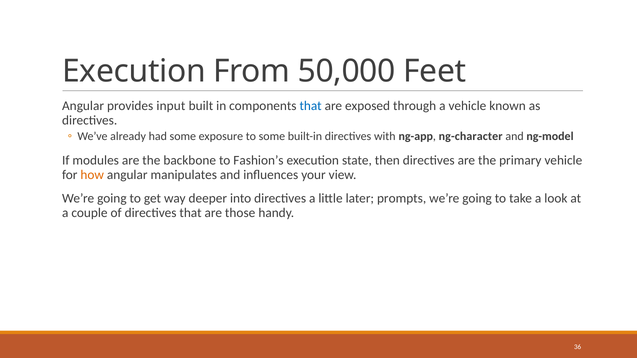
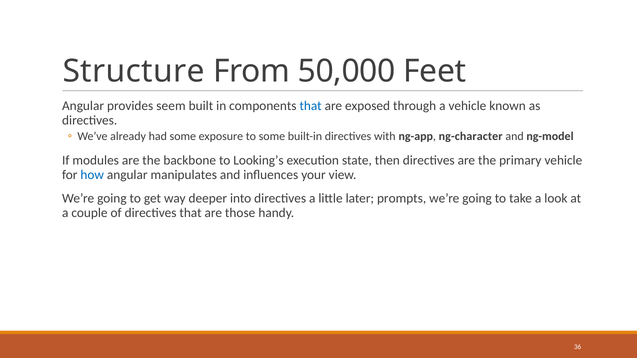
Execution: Execution -> Structure (134, 71)
input: input -> seem (171, 106)
Fashion’s: Fashion’s -> Looking’s (258, 161)
how colour: orange -> blue (92, 175)
